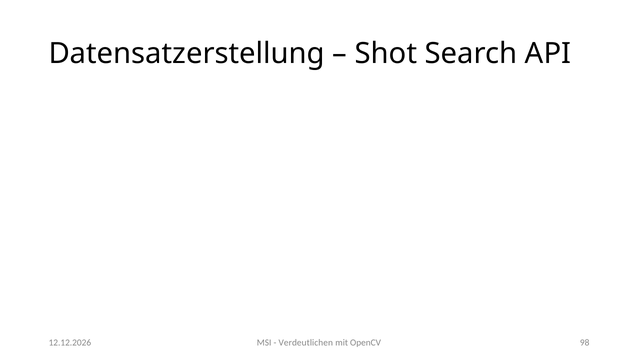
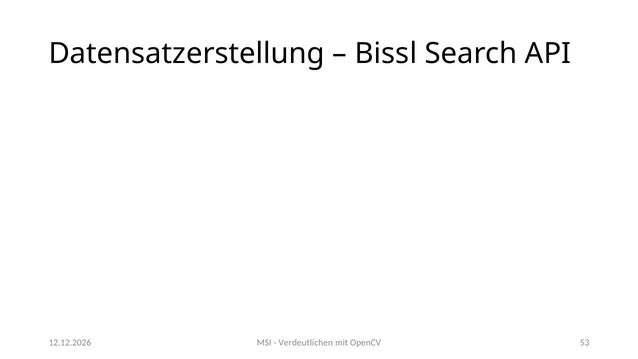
Shot: Shot -> Bissl (386, 54)
98: 98 -> 53 (585, 343)
